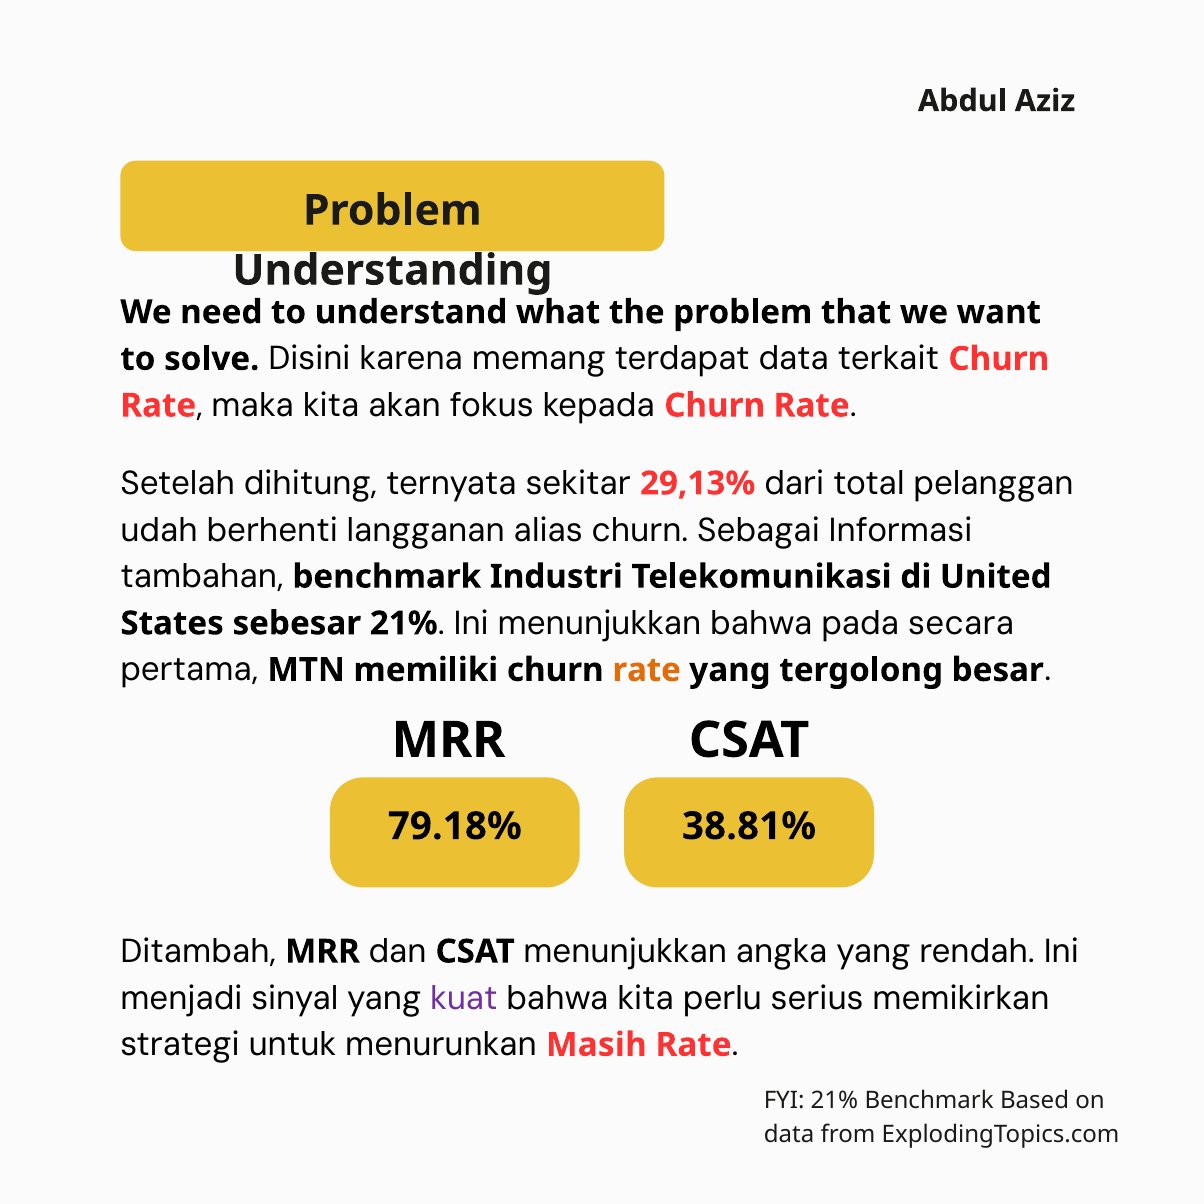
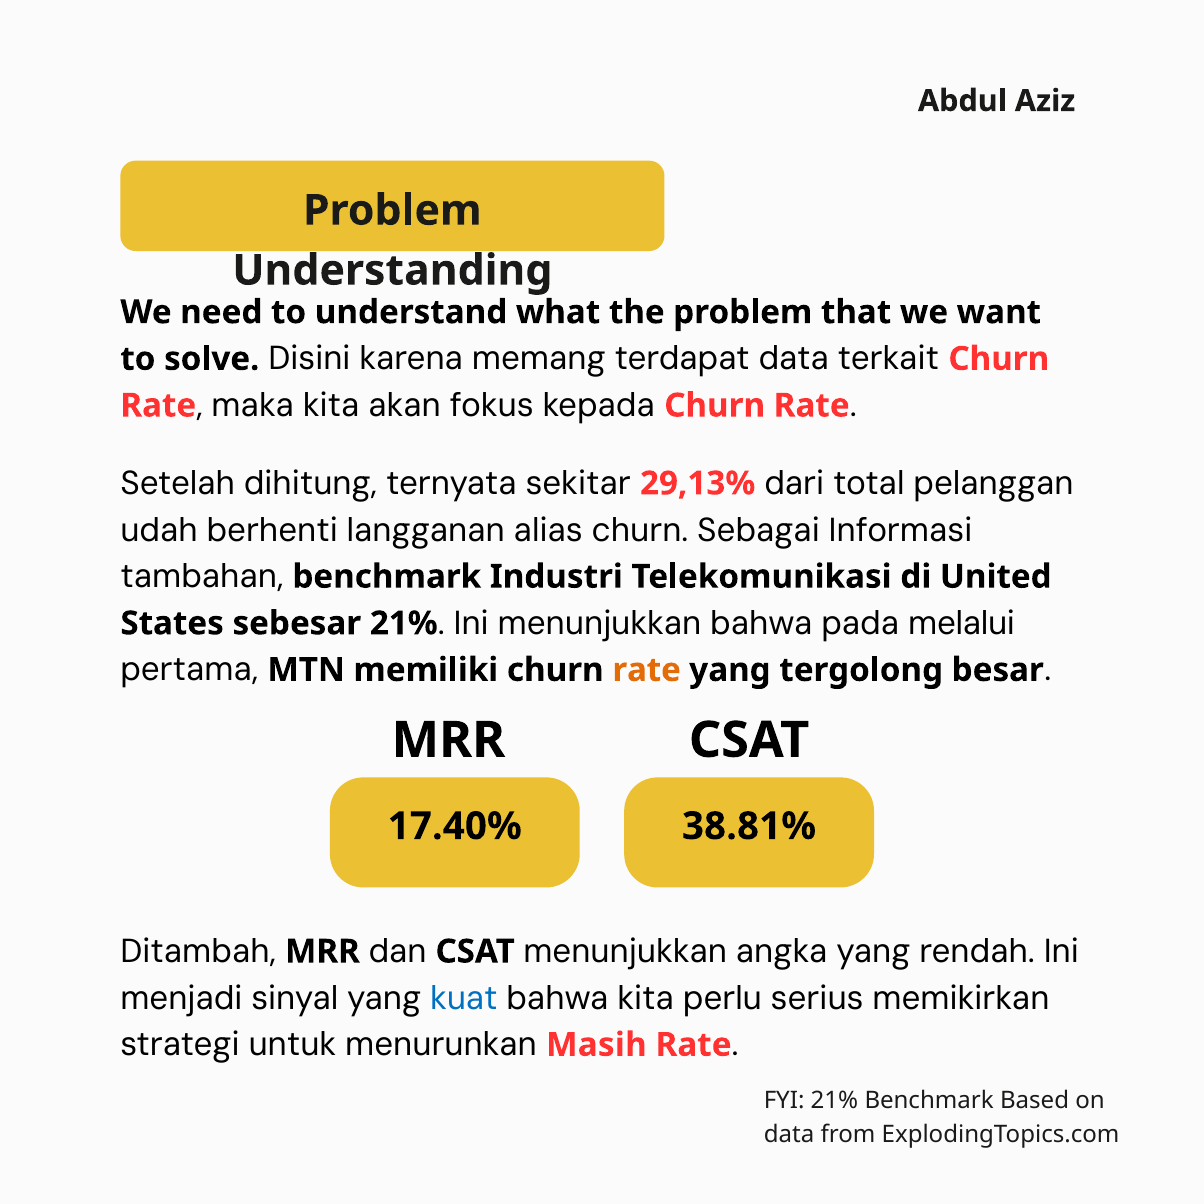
secara: secara -> melalui (962, 623)
79.18%: 79.18% -> 17.40% (455, 826)
kuat colour: purple -> blue (464, 998)
